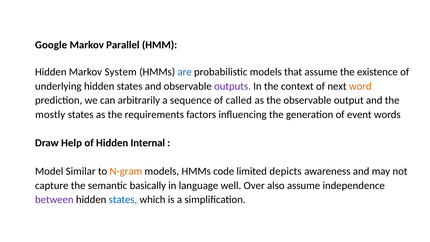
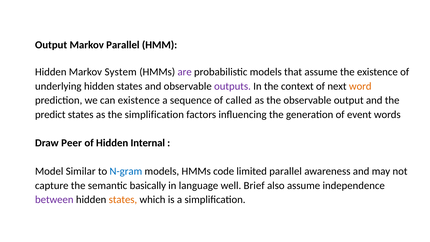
Google: Google -> Output (51, 45)
are colour: blue -> purple (185, 72)
can arbitrarily: arbitrarily -> existence (139, 100)
mostly: mostly -> predict (50, 114)
the requirements: requirements -> simplification (154, 114)
Help: Help -> Peer (72, 143)
N-gram colour: orange -> blue (126, 171)
limited depicts: depicts -> parallel (286, 171)
Over: Over -> Brief (254, 185)
states colour: blue -> orange (123, 200)
